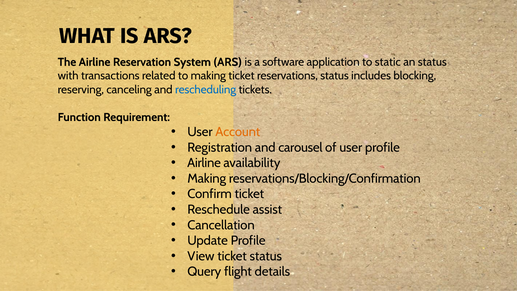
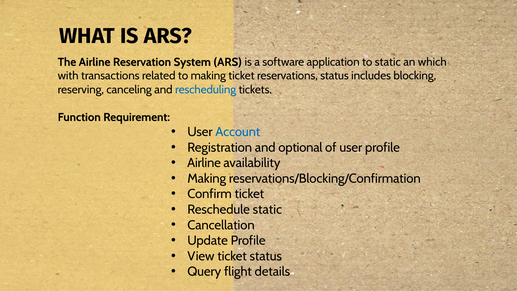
an status: status -> which (432, 62)
Account colour: orange -> blue (238, 132)
carousel: carousel -> optional (300, 147)
Reschedule assist: assist -> static (267, 209)
